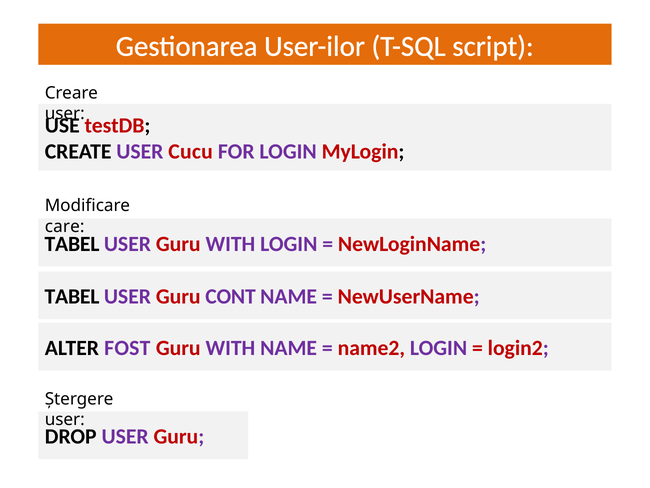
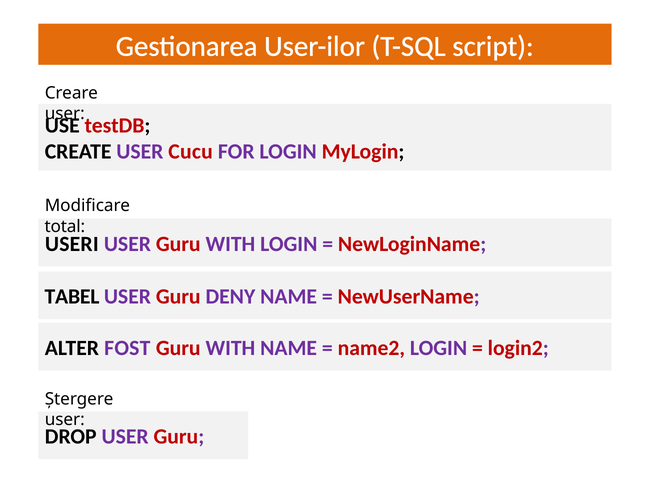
care: care -> total (65, 226)
TABEL: TABEL -> USERI (72, 244)
CONT: CONT -> DENY (230, 297)
